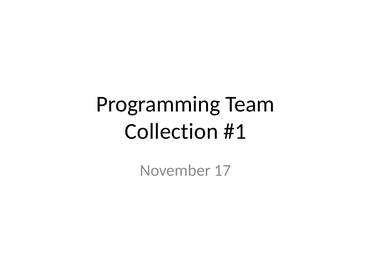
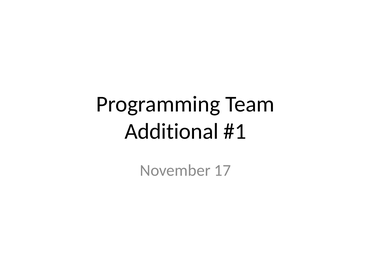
Collection: Collection -> Additional (172, 131)
